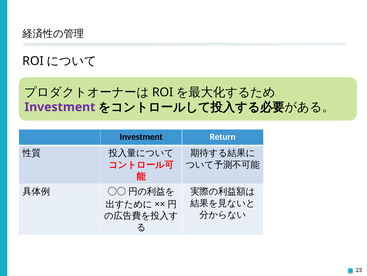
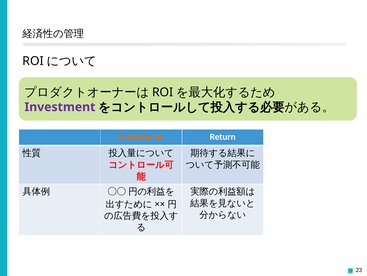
Investment colour: black -> orange (141, 137)
